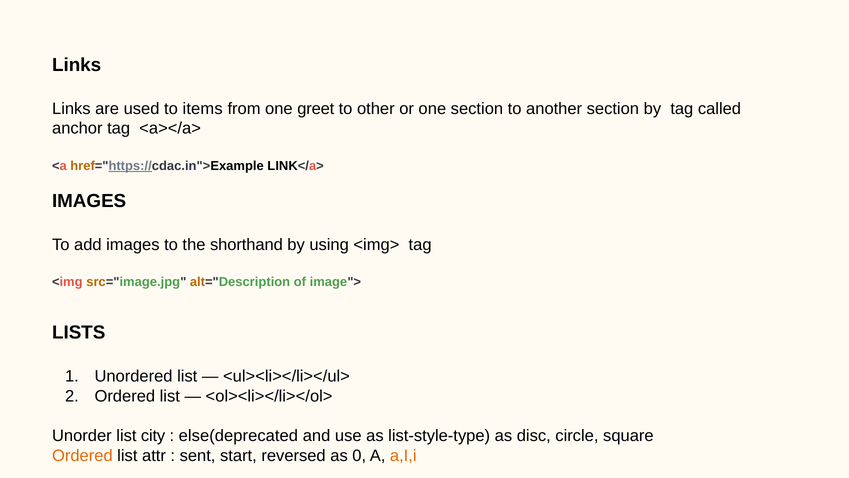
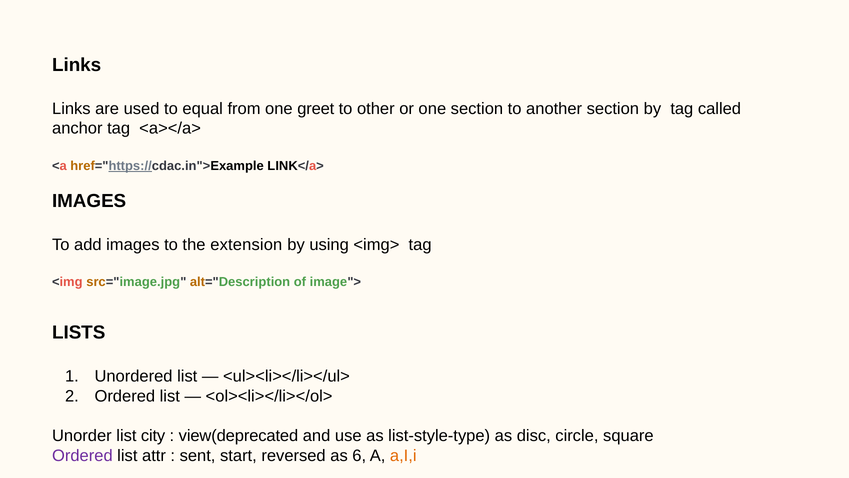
items: items -> equal (203, 109)
shorthand: shorthand -> extension (246, 244)
else(deprecated: else(deprecated -> view(deprecated (238, 436)
Ordered colour: orange -> purple (82, 455)
0: 0 -> 6 (359, 455)
